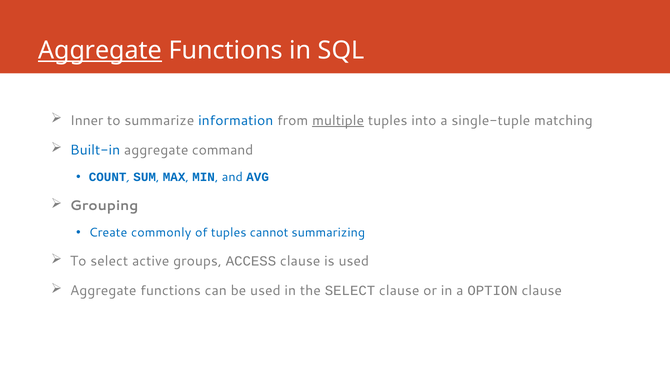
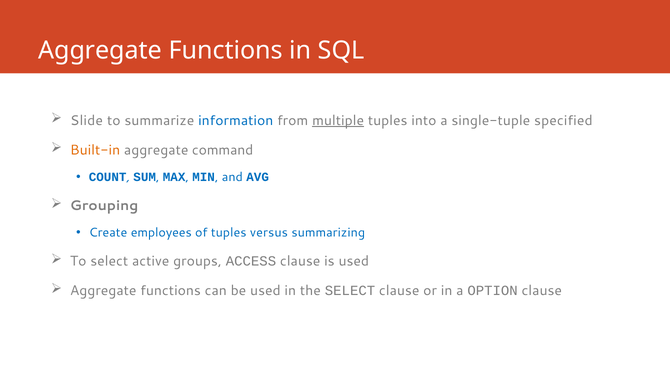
Aggregate underline: present -> none (100, 51)
Inner: Inner -> Slide (87, 121)
matching: matching -> specified (563, 121)
Built-in colour: blue -> orange (95, 150)
commonly: commonly -> employees (161, 233)
cannot: cannot -> versus (269, 233)
